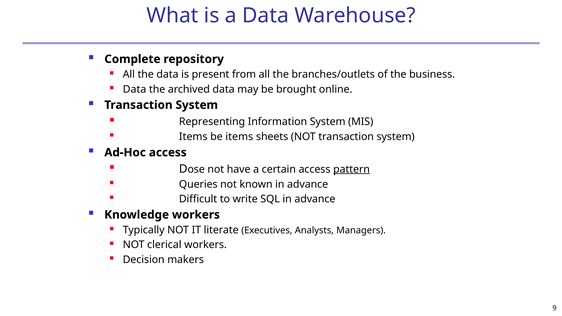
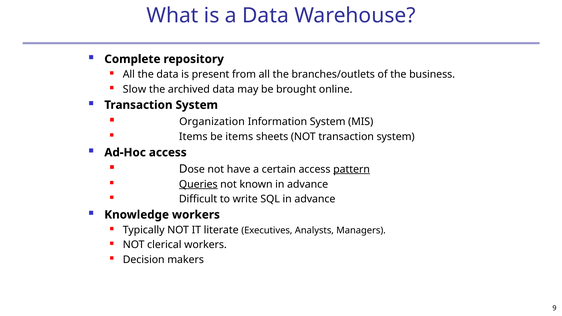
Data: Data -> Slow (135, 89)
Representing: Representing -> Organization (212, 122)
Queries underline: none -> present (198, 184)
